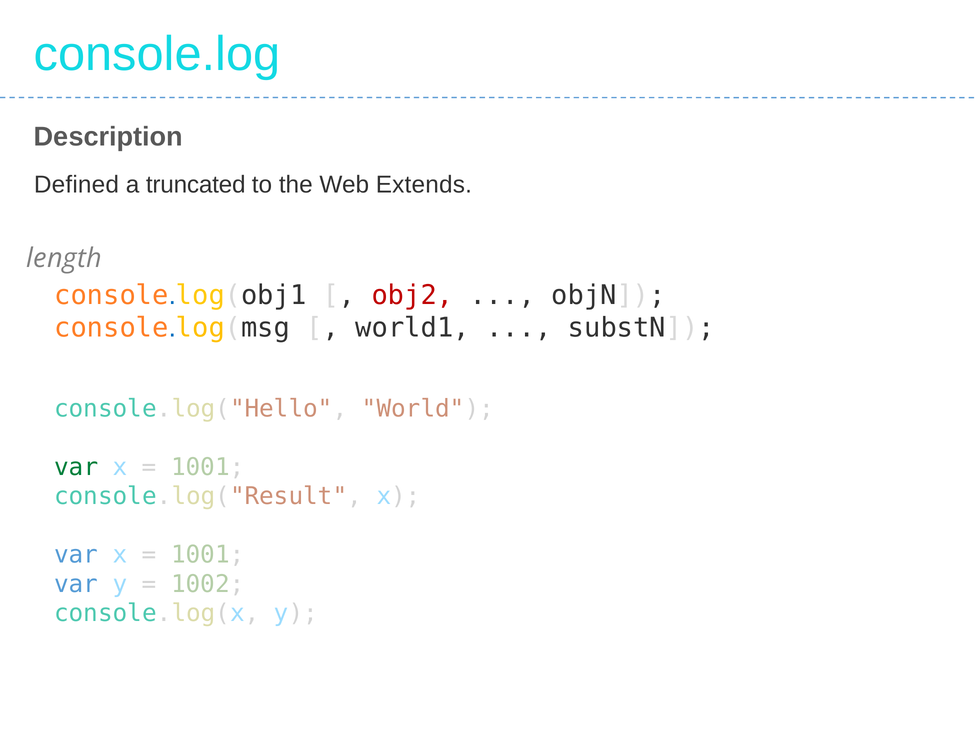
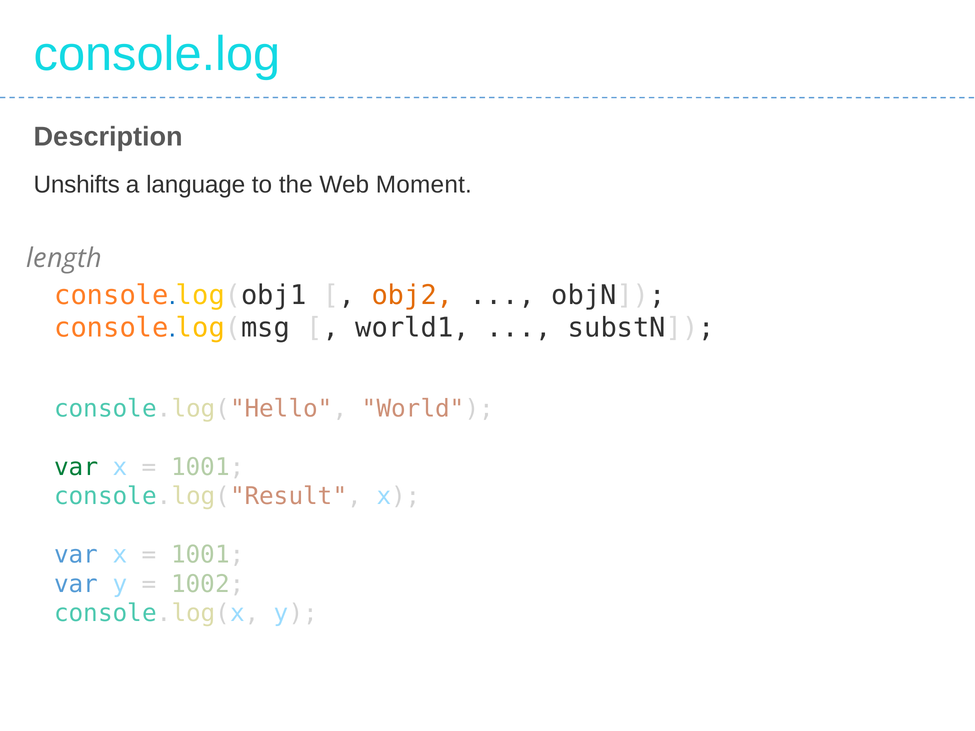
Defined: Defined -> Unshifts (77, 185)
truncated: truncated -> language (196, 185)
Extends: Extends -> Moment (424, 185)
obj2 colour: red -> orange (412, 295)
